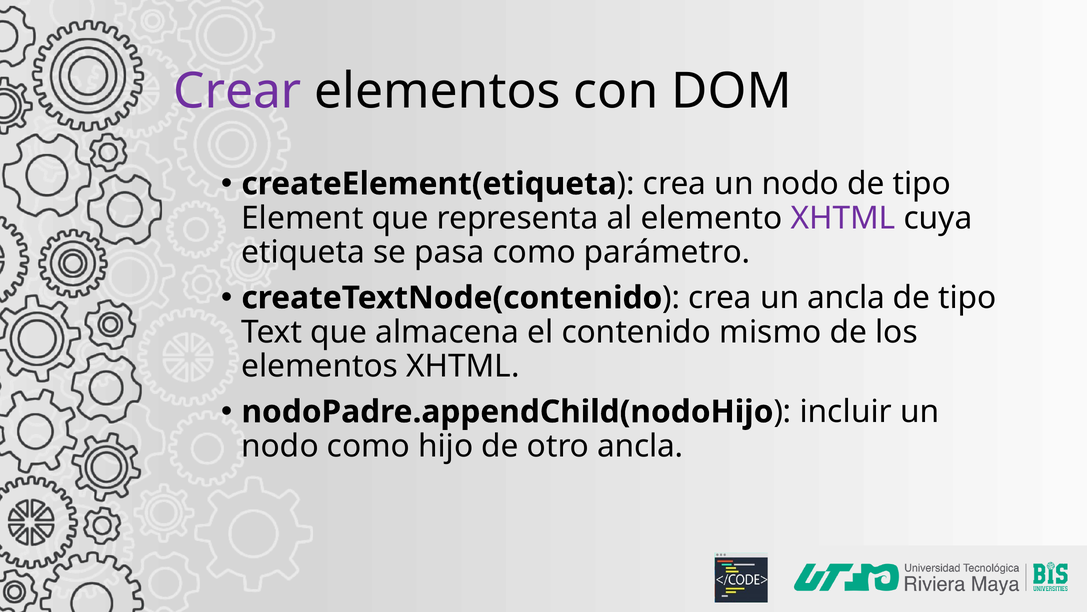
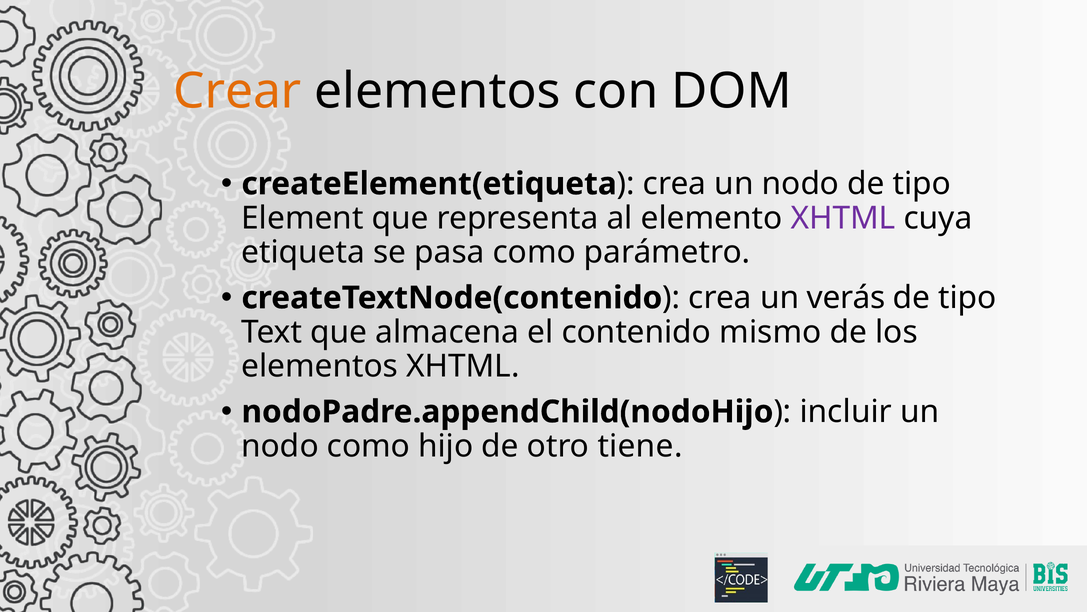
Crear colour: purple -> orange (237, 91)
un ancla: ancla -> verás (846, 298)
otro ancla: ancla -> tiene (640, 446)
